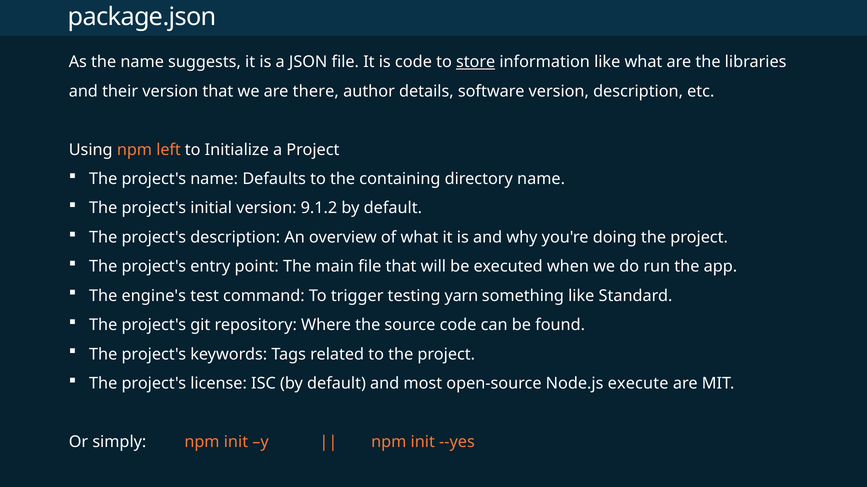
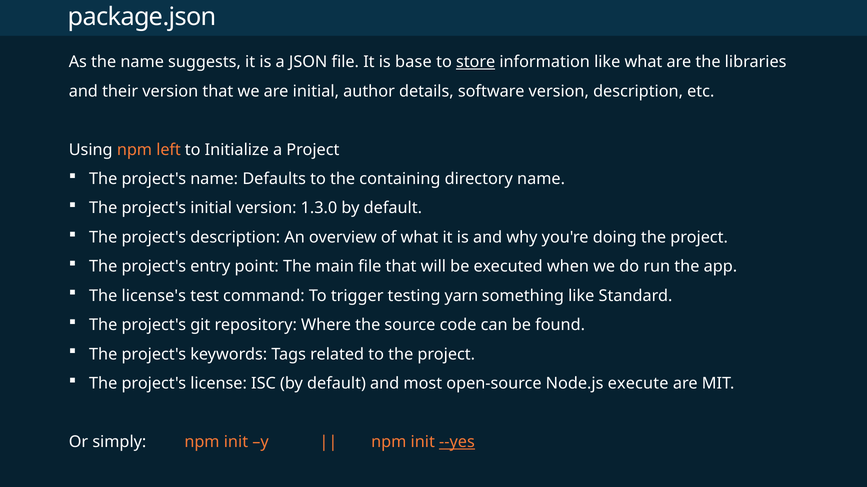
is code: code -> base (413, 62)
are there: there -> initial (316, 91)
9.1.2: 9.1.2 -> 1.3.0 (319, 208)
engine's: engine's -> license's (154, 296)
--yes underline: none -> present (457, 442)
